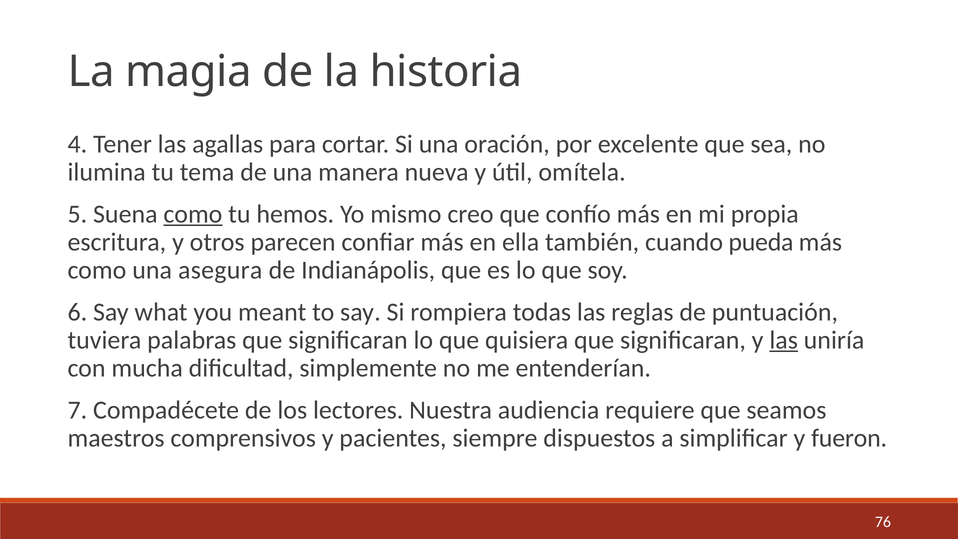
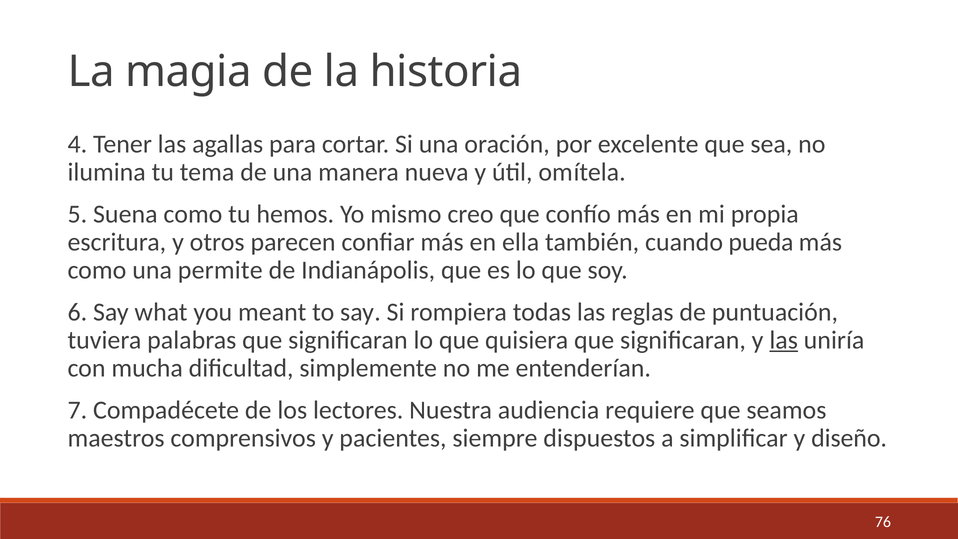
como underline: present -> none (193, 214)
asegura: asegura -> permite (220, 270)
fueron: fueron -> diseño (849, 438)
